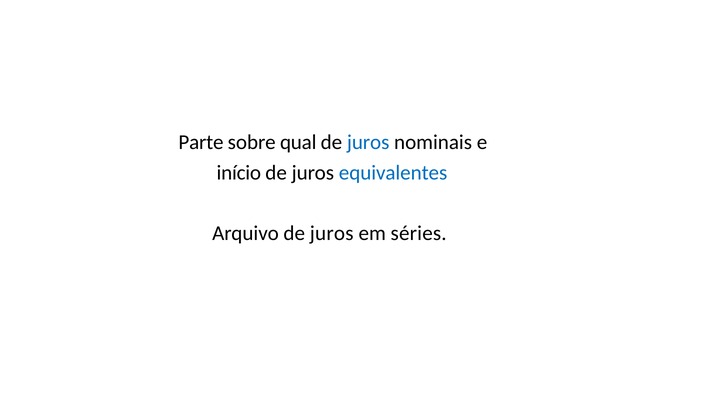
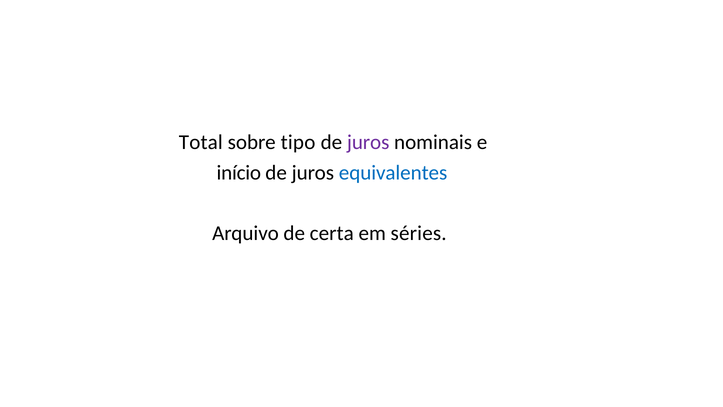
Parte: Parte -> Total (201, 142)
qual: qual -> tipo (298, 142)
juros colour: blue -> purple (368, 142)
Arquivo de juros: juros -> certa (332, 233)
